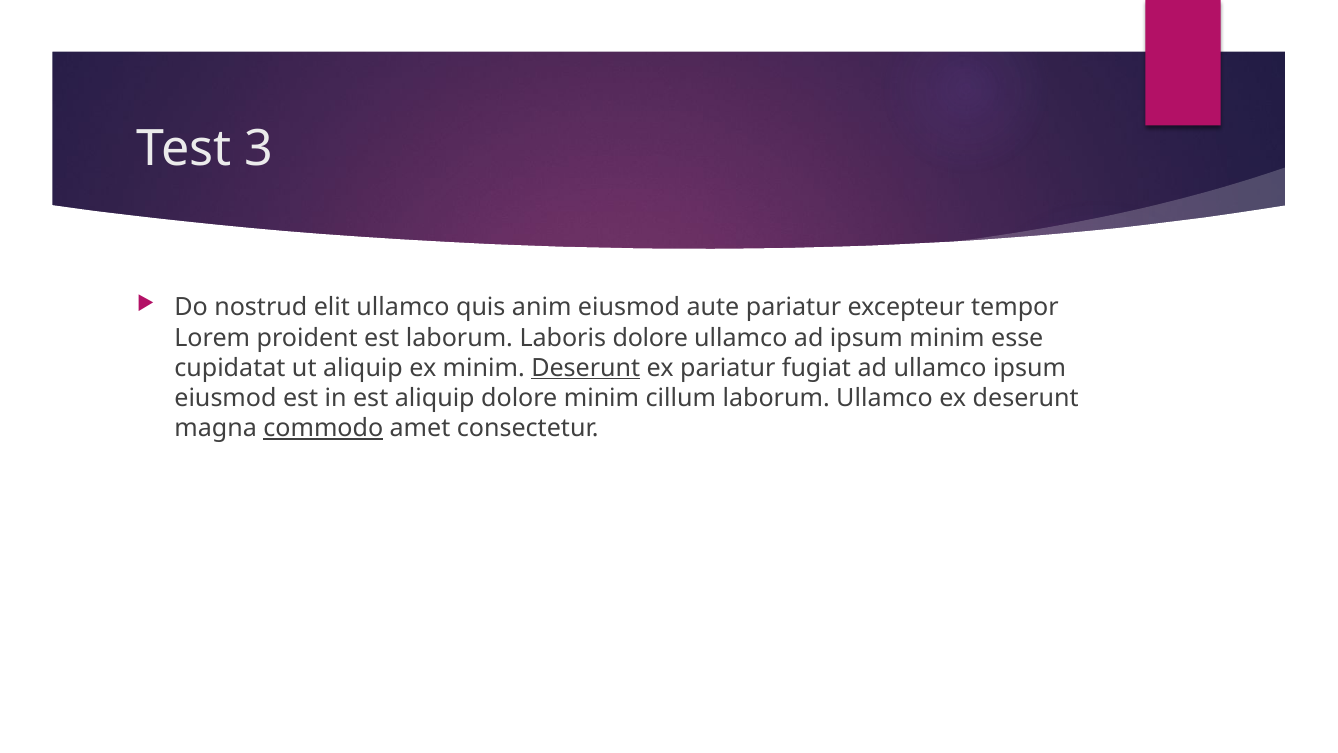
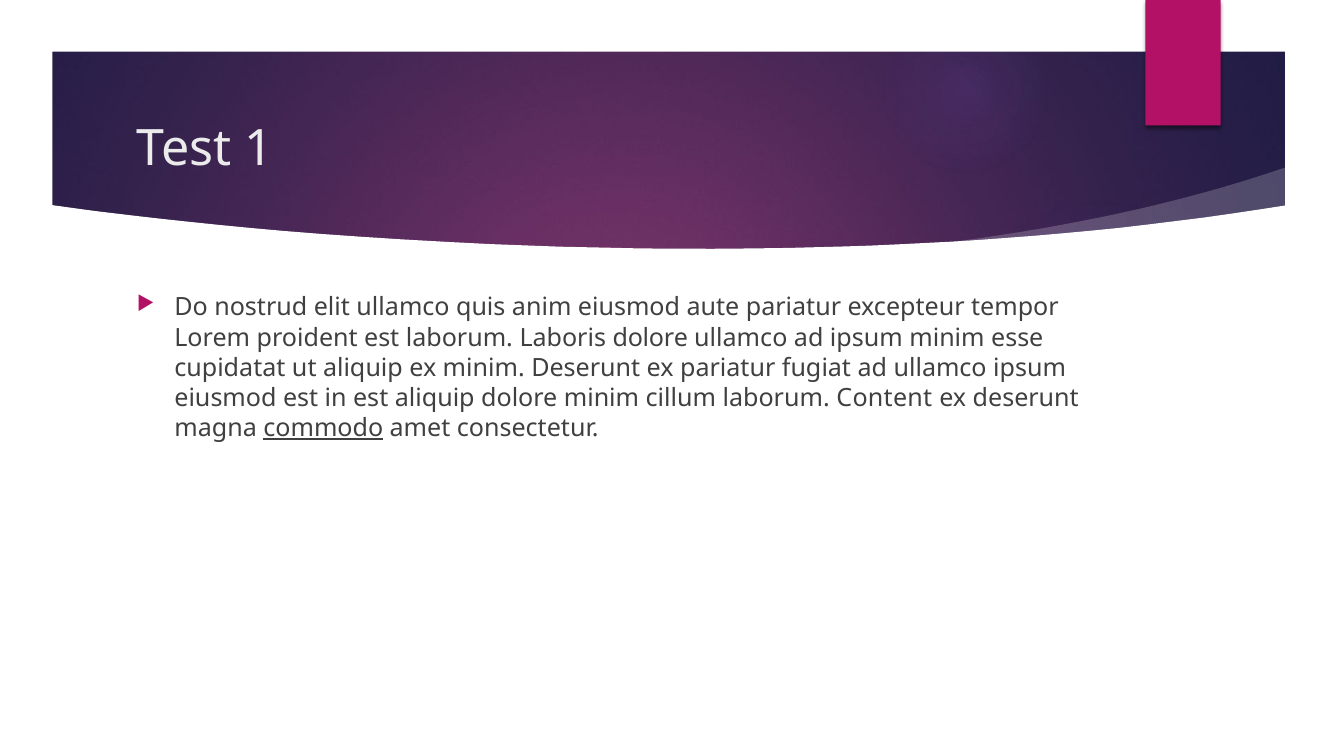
3: 3 -> 1 (259, 149)
Deserunt underline: present -> none (586, 368)
laborum Ullamco: Ullamco -> Content (884, 398)
